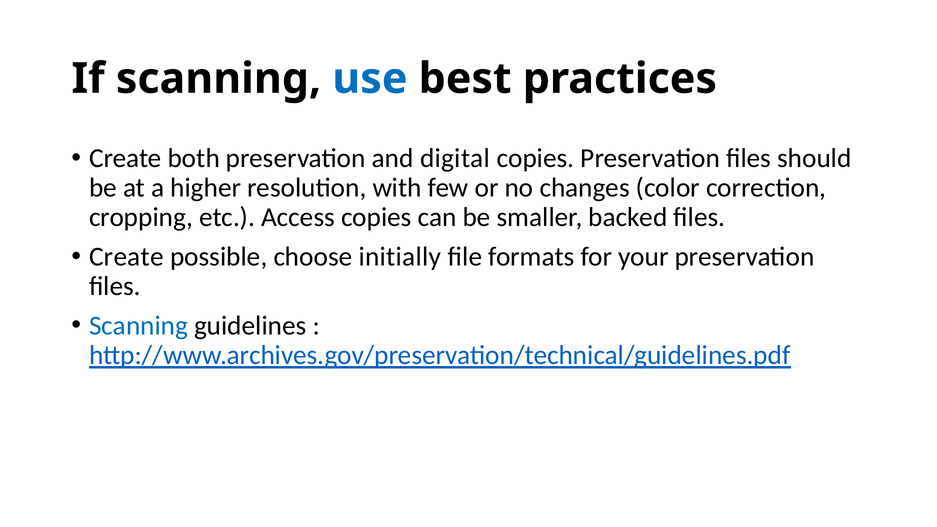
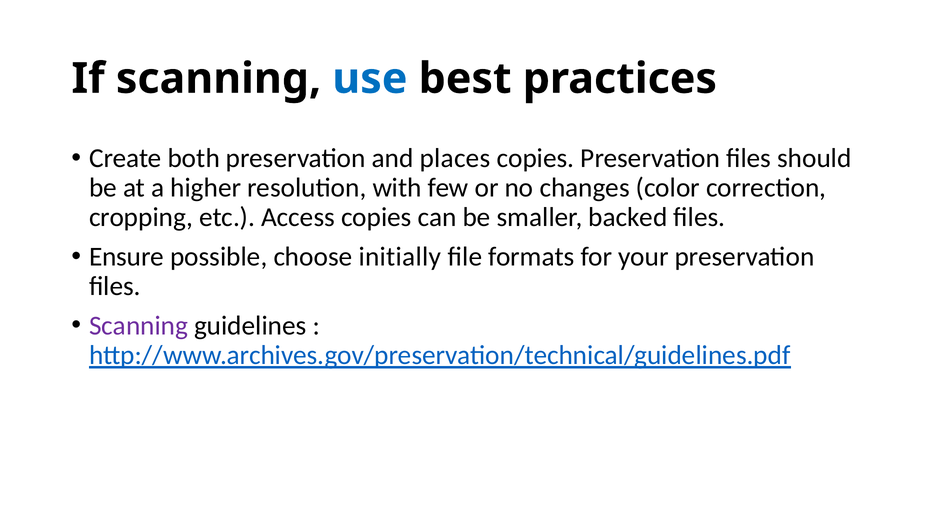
digital: digital -> places (455, 158)
Create: Create -> Ensure (127, 257)
Scanning colour: blue -> purple (138, 326)
